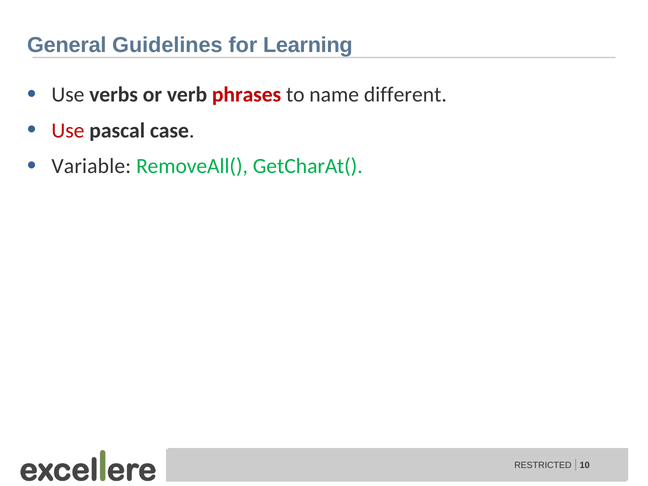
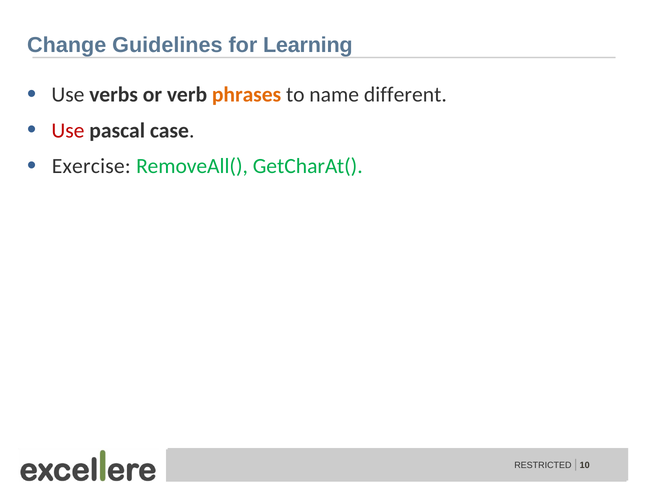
General: General -> Change (67, 45)
phrases colour: red -> orange (247, 95)
Variable: Variable -> Exercise (91, 166)
